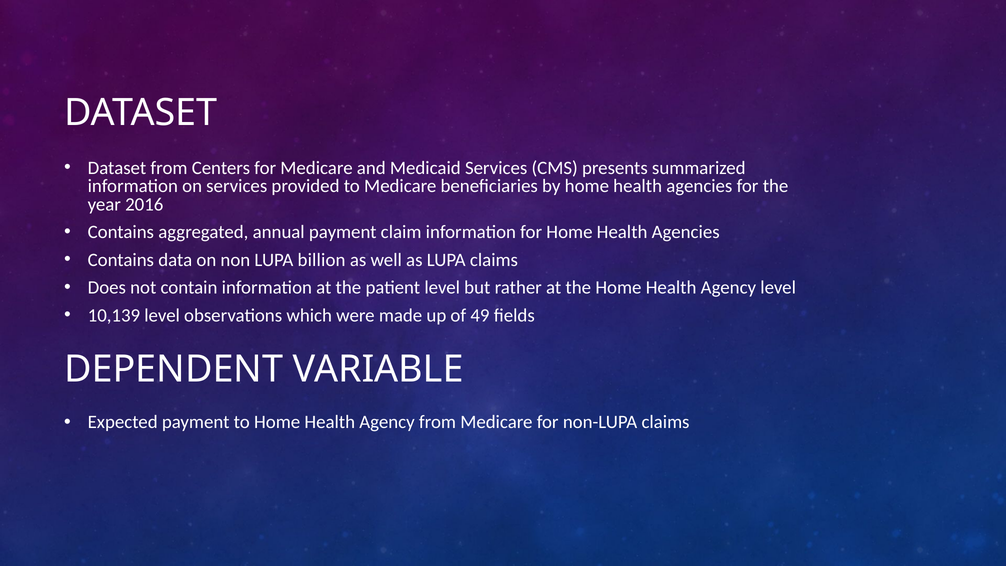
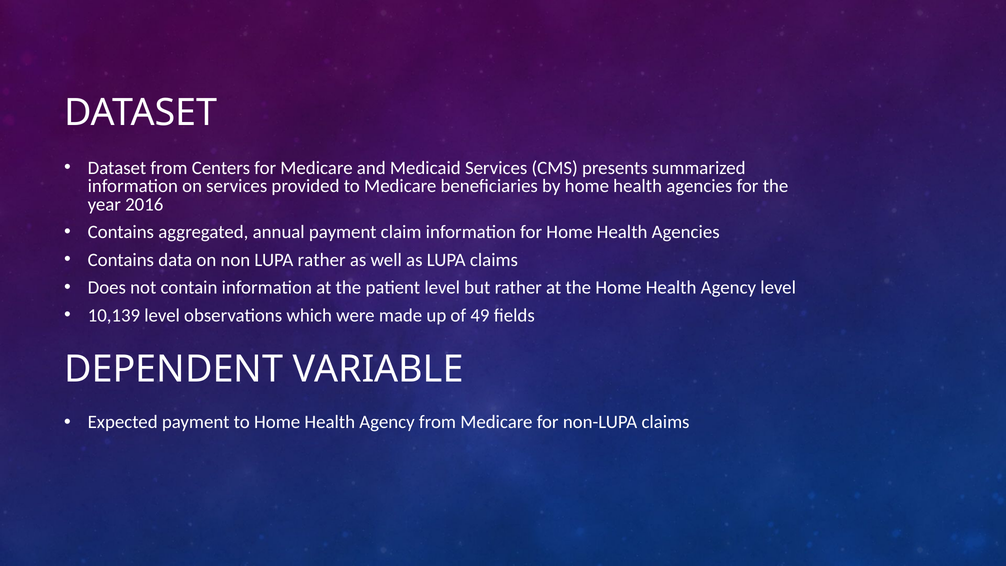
LUPA billion: billion -> rather (322, 260)
